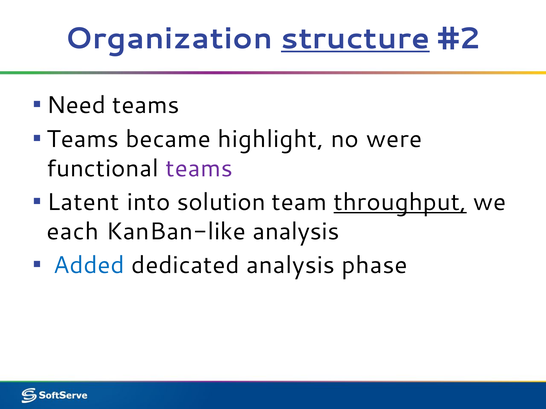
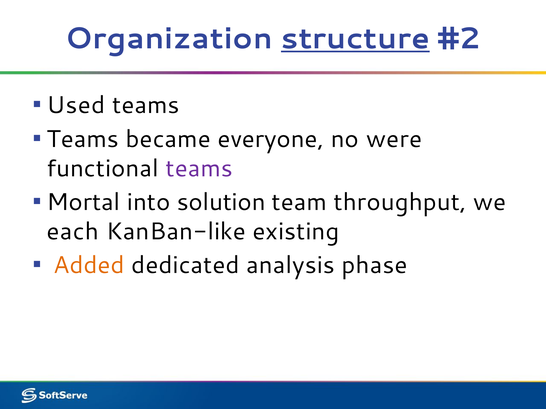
Need: Need -> Used (76, 105)
highlight: highlight -> everyone (271, 139)
Latent: Latent -> Mortal (83, 203)
throughput underline: present -> none (400, 203)
KanBan-like analysis: analysis -> existing (296, 232)
Added colour: blue -> orange (89, 266)
